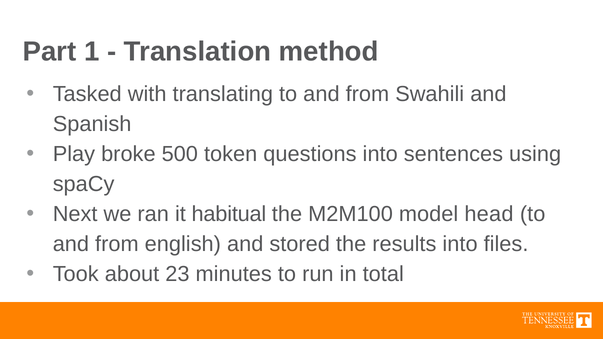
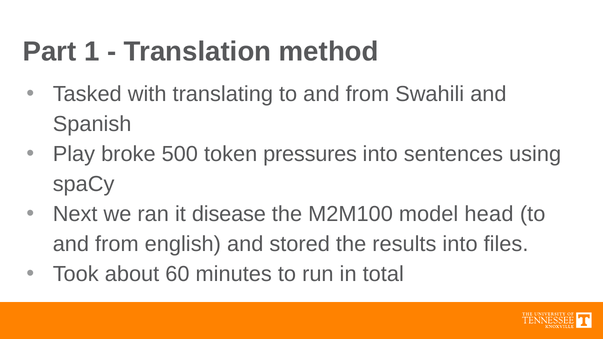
questions: questions -> pressures (310, 154)
habitual: habitual -> disease (229, 214)
23: 23 -> 60 (177, 274)
